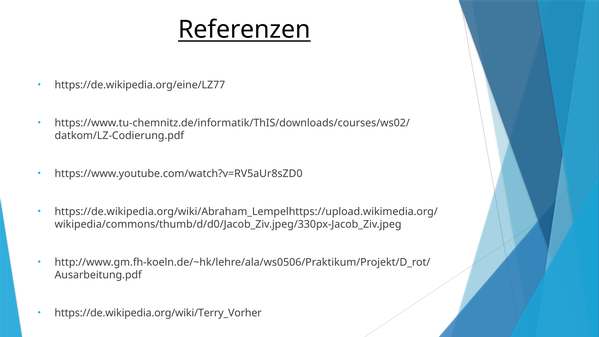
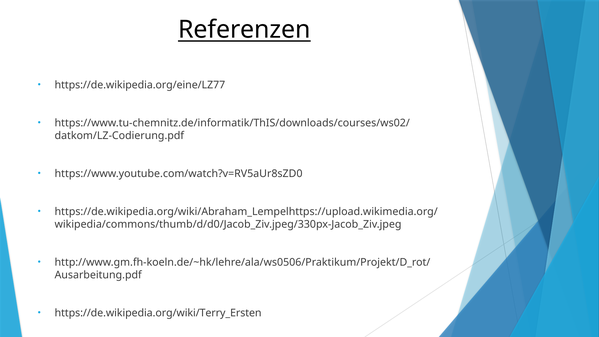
https://de.wikipedia.org/wiki/Terry_Vorher: https://de.wikipedia.org/wiki/Terry_Vorher -> https://de.wikipedia.org/wiki/Terry_Ersten (158, 313)
